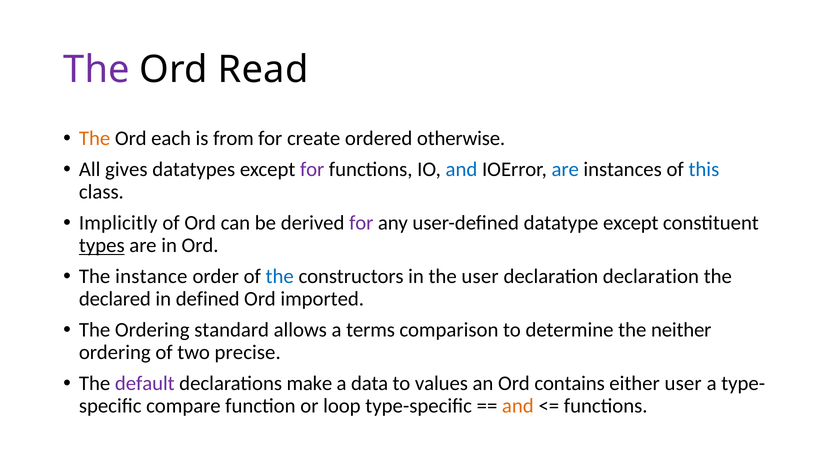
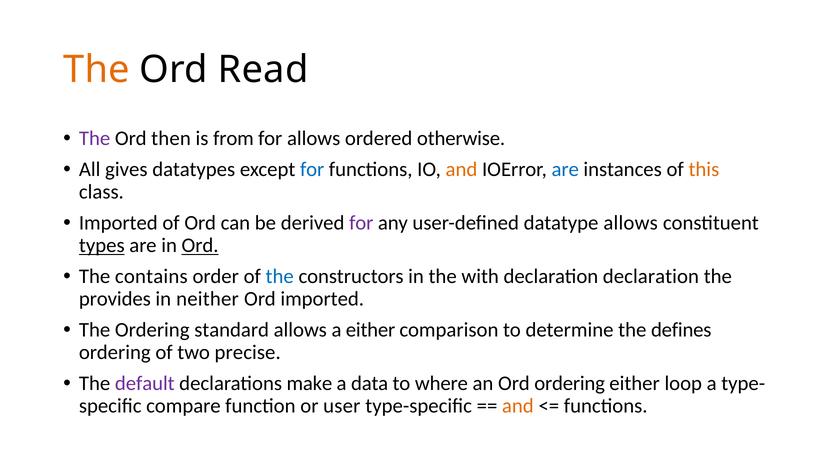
The colour: purple -> orange (96, 70)
The colour: orange -> purple (95, 139)
each: each -> then (171, 139)
for create: create -> allows (314, 139)
for colour: purple -> blue (312, 170)
and colour: blue -> orange (461, 170)
this colour: blue -> orange (704, 170)
Implicitly: Implicitly -> Imported (118, 223)
datatype except: except -> allows (631, 223)
Ord underline: none -> present (200, 246)
instance: instance -> contains (151, 277)
the user: user -> with (480, 277)
declared: declared -> provides (115, 299)
defined: defined -> neither (208, 299)
a terms: terms -> either (371, 330)
neither: neither -> defines (681, 330)
values: values -> where (441, 384)
Ord contains: contains -> ordering (570, 384)
either user: user -> loop (683, 384)
loop: loop -> user (342, 406)
